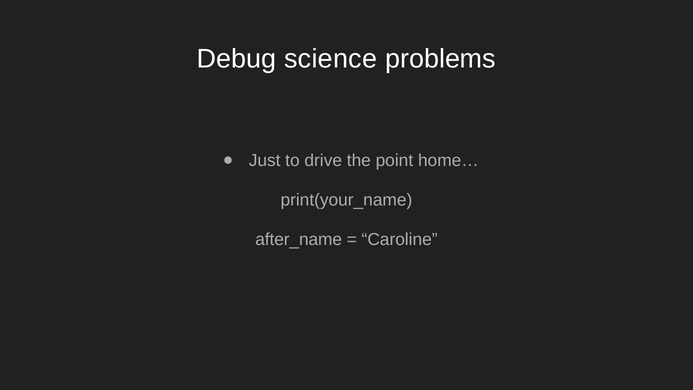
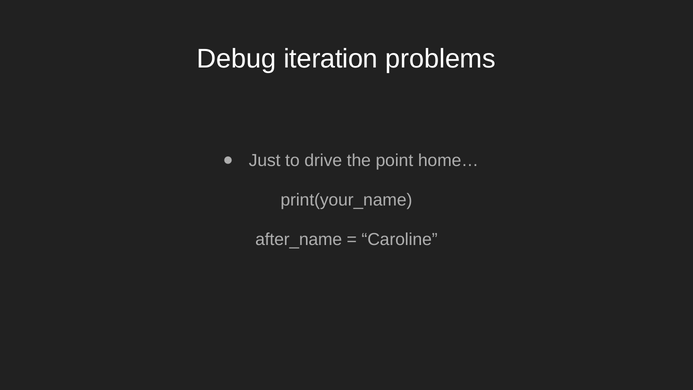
science: science -> iteration (331, 59)
